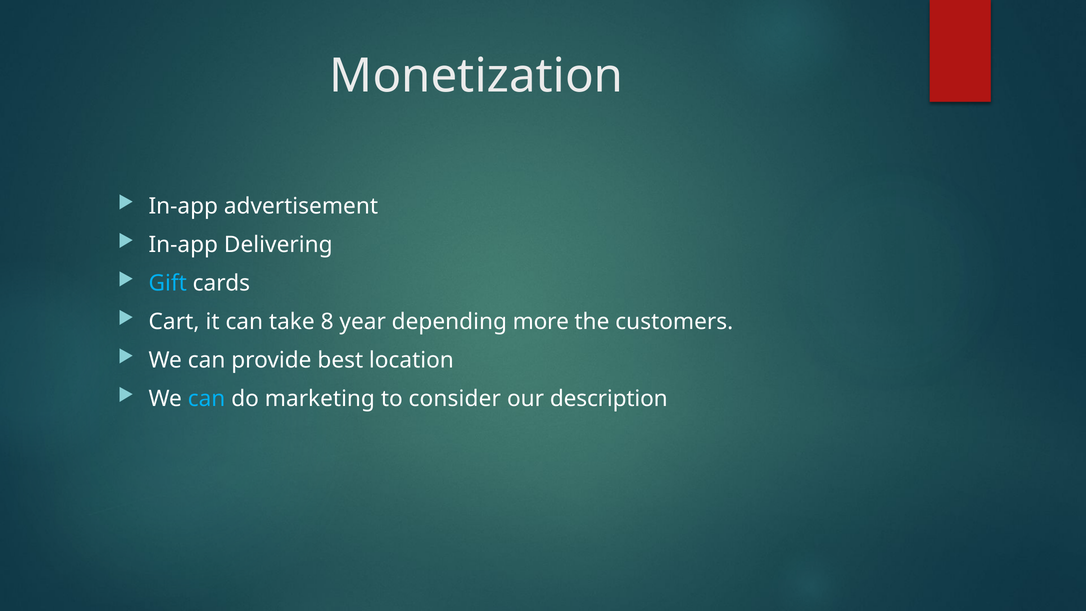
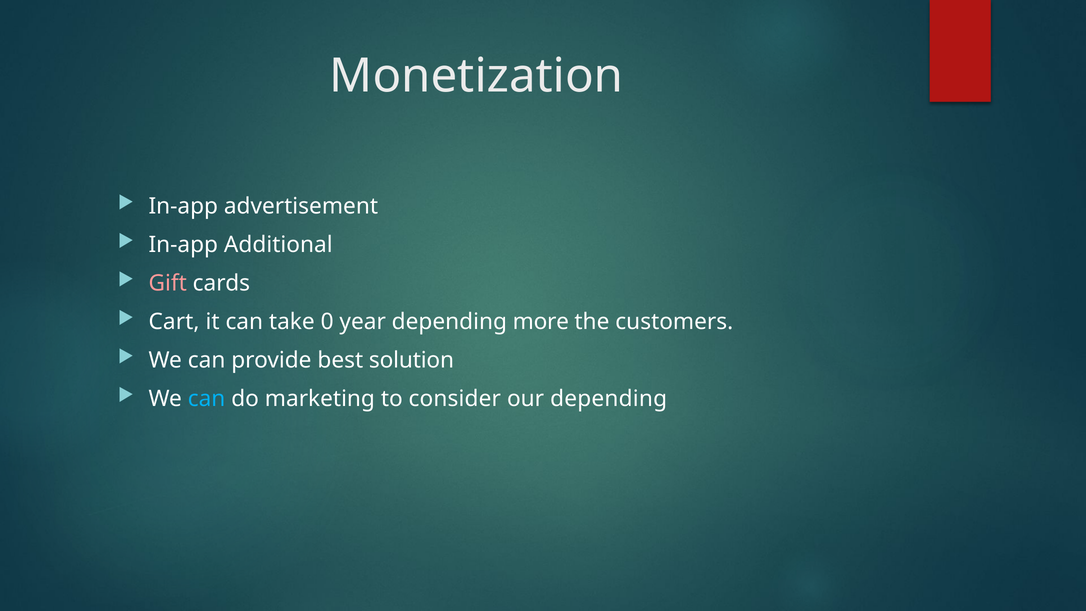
Delivering: Delivering -> Additional (278, 245)
Gift colour: light blue -> pink (168, 283)
8: 8 -> 0 (327, 322)
location: location -> solution (412, 360)
our description: description -> depending (609, 399)
